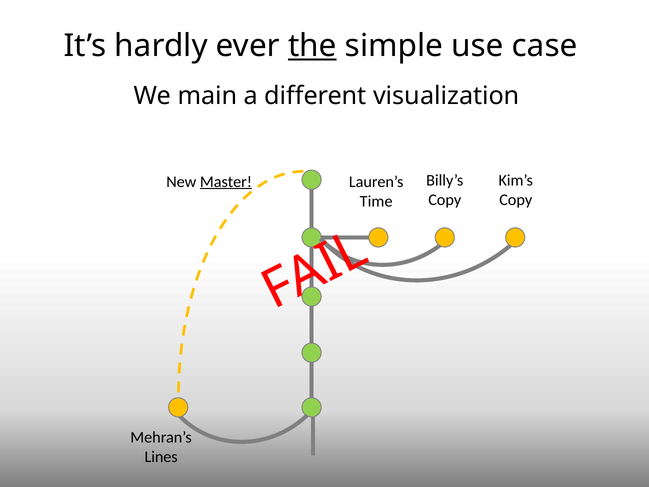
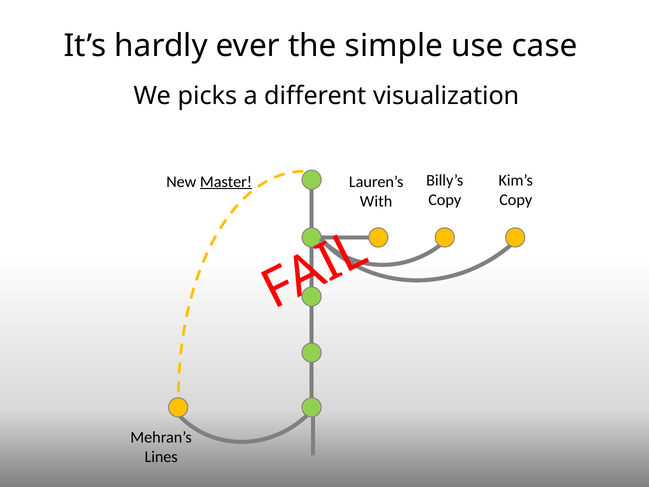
the underline: present -> none (312, 46)
main: main -> picks (207, 96)
Time: Time -> With (376, 201)
